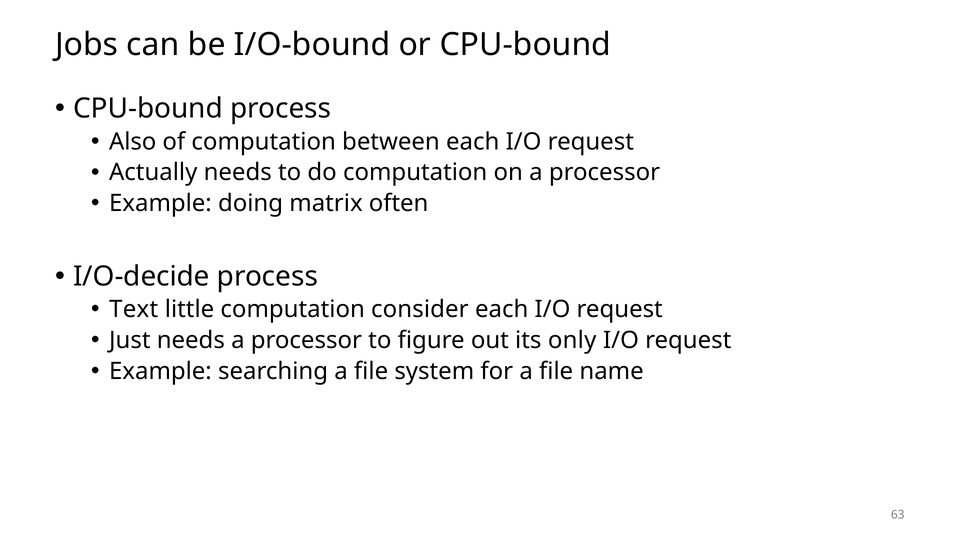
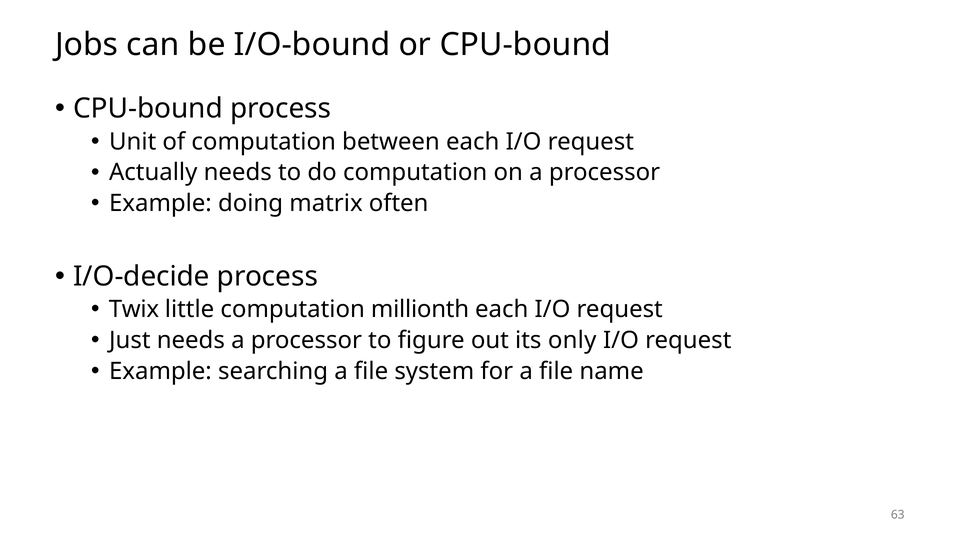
Also: Also -> Unit (133, 142)
Text: Text -> Twix (134, 309)
consider: consider -> millionth (420, 309)
